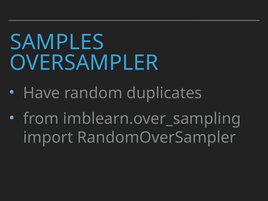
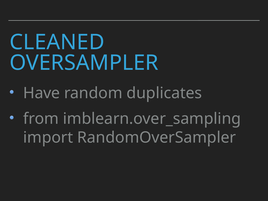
SAMPLES: SAMPLES -> CLEANED (57, 42)
